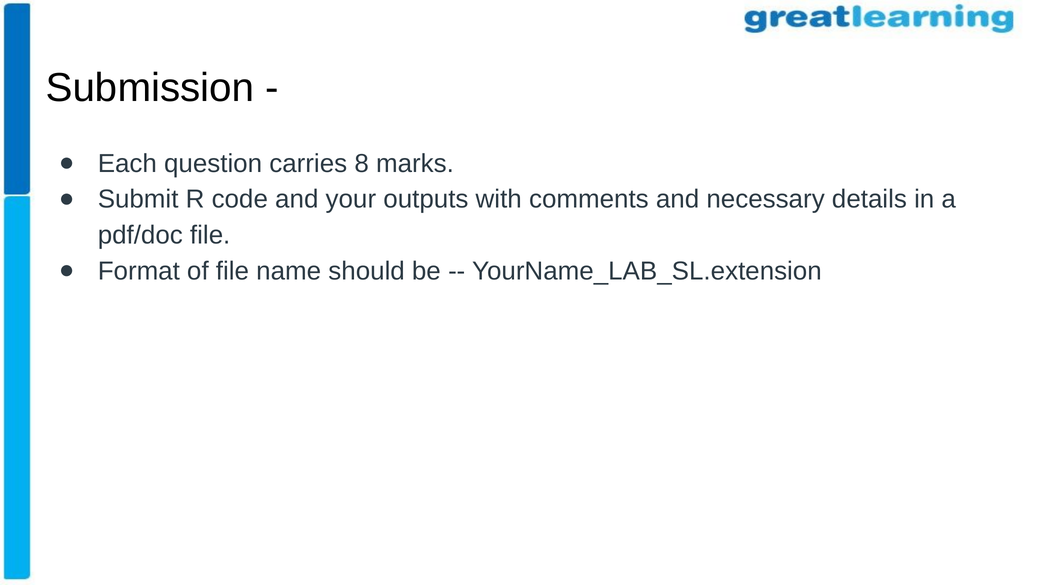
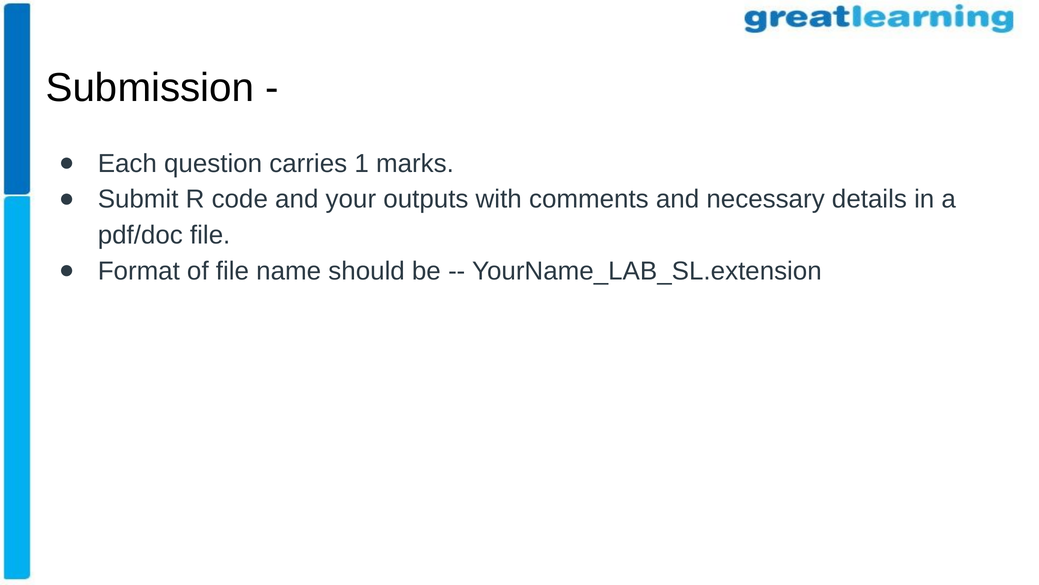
8: 8 -> 1 (362, 163)
